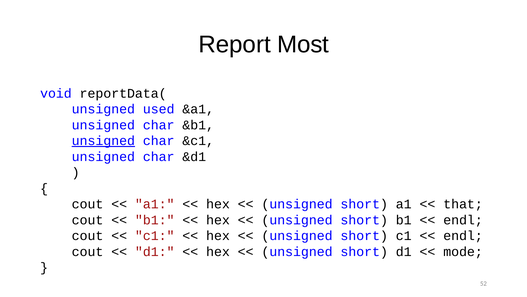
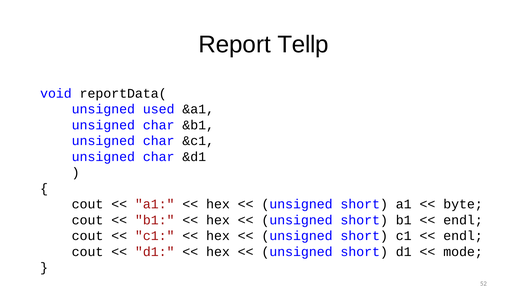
Most: Most -> Tellp (303, 44)
unsigned underline: present -> none (103, 141)
that: that -> byte (463, 204)
